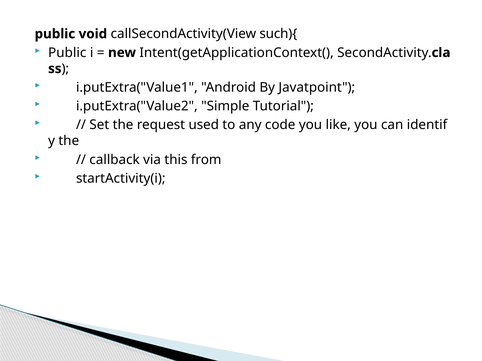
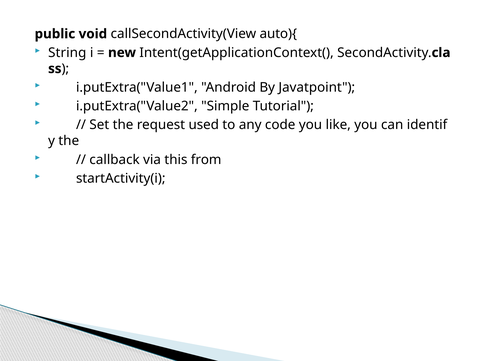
such){: such){ -> auto){ (278, 34)
Public: Public -> String (67, 53)
